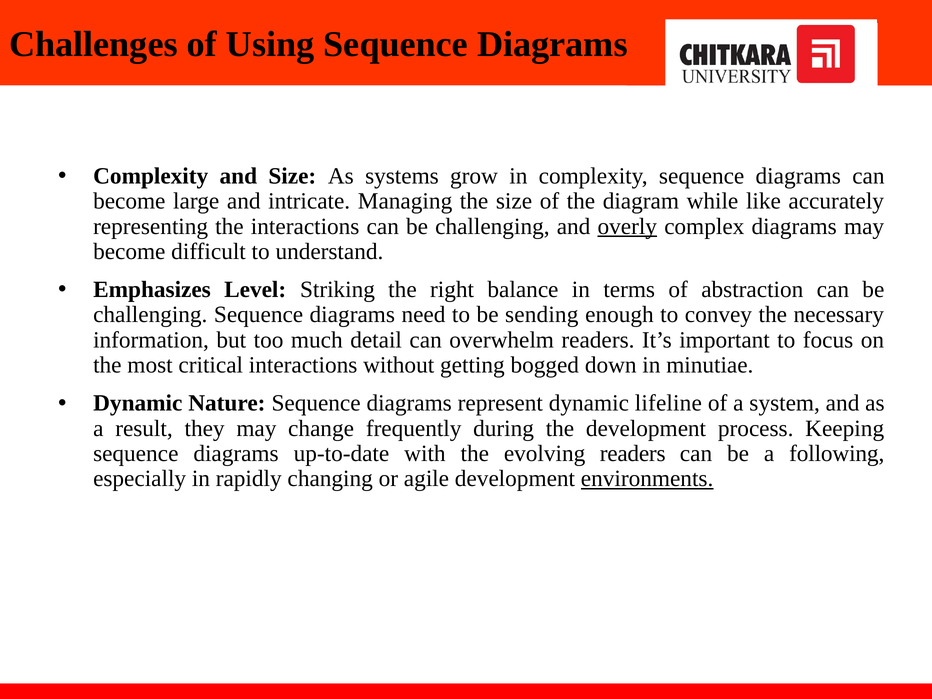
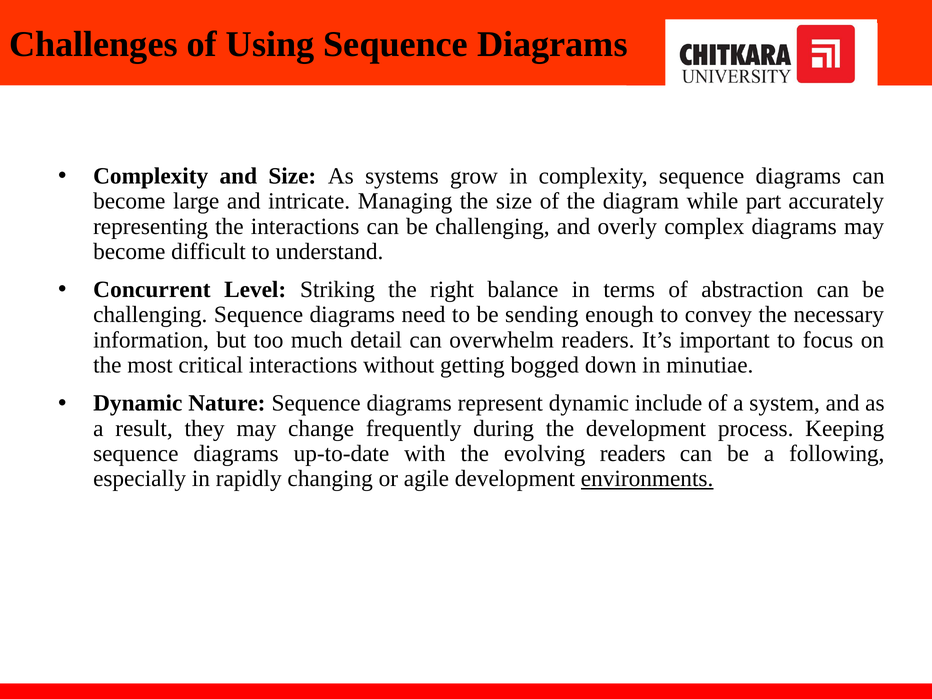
like: like -> part (764, 201)
overly underline: present -> none (627, 226)
Emphasizes: Emphasizes -> Concurrent (152, 290)
lifeline: lifeline -> include (669, 403)
